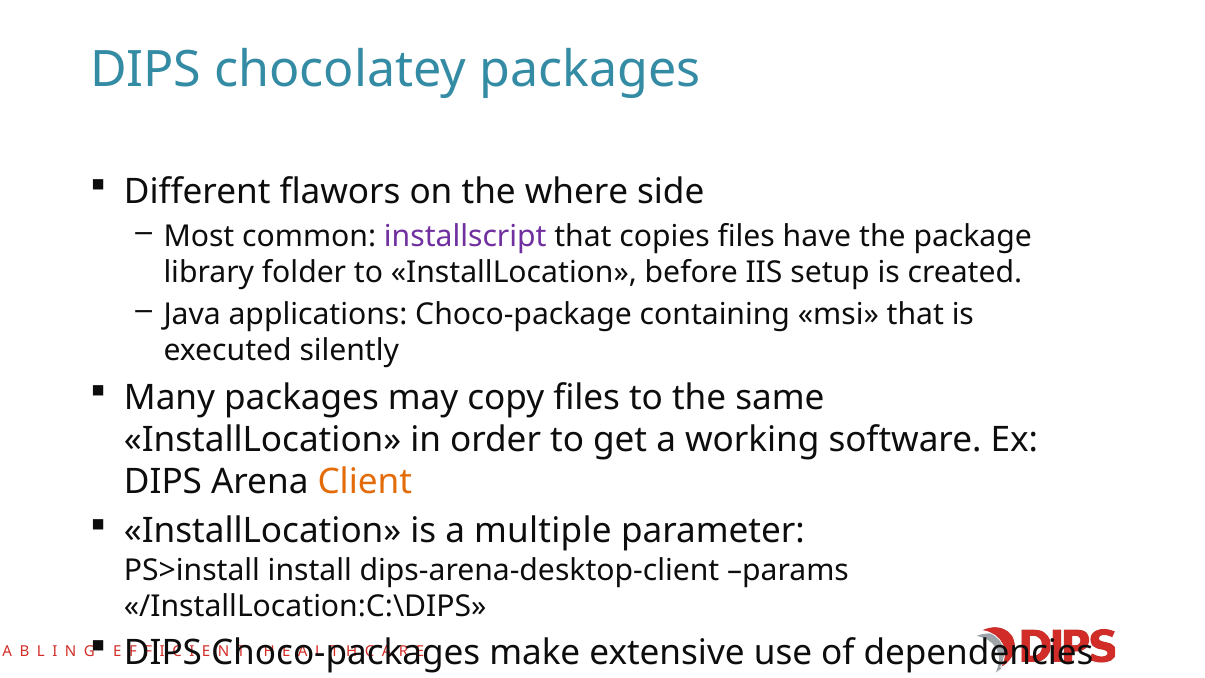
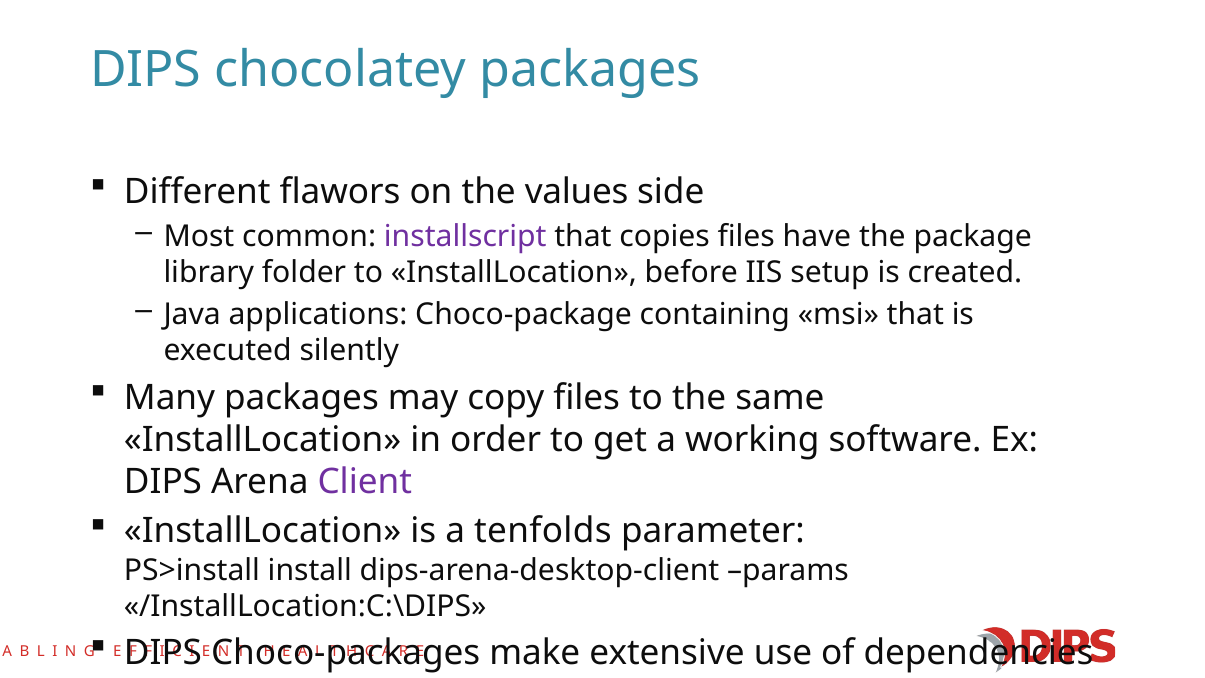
where: where -> values (577, 192)
Client colour: orange -> purple (365, 482)
multiple: multiple -> tenfolds (543, 531)
